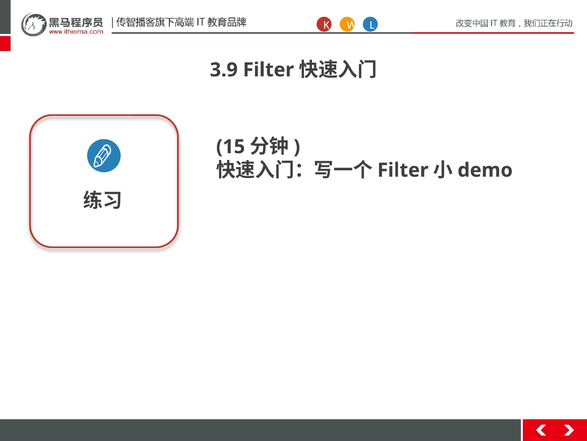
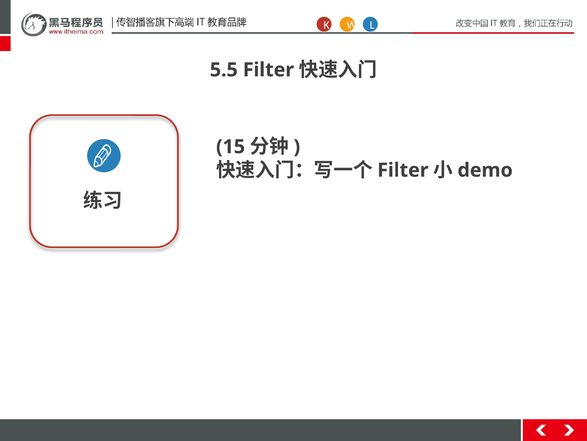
3.9: 3.9 -> 5.5 (224, 70)
